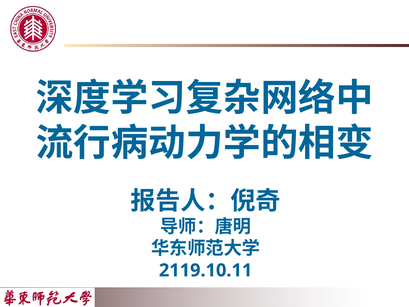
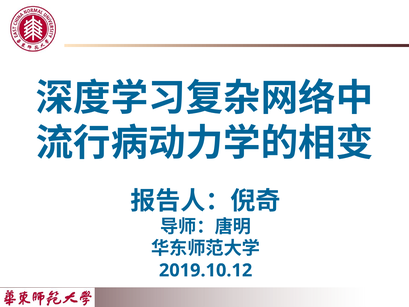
2119.10.11: 2119.10.11 -> 2019.10.12 (206, 270)
